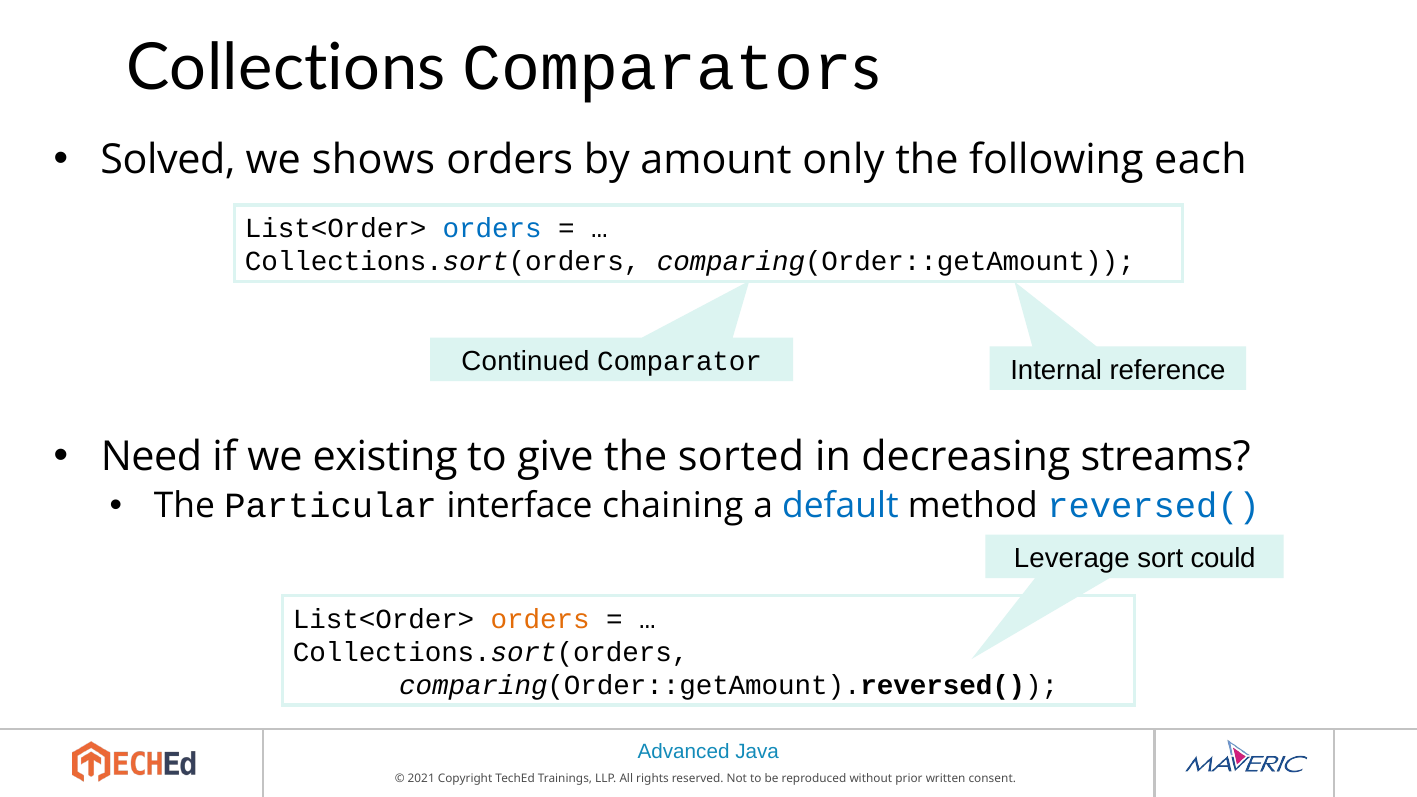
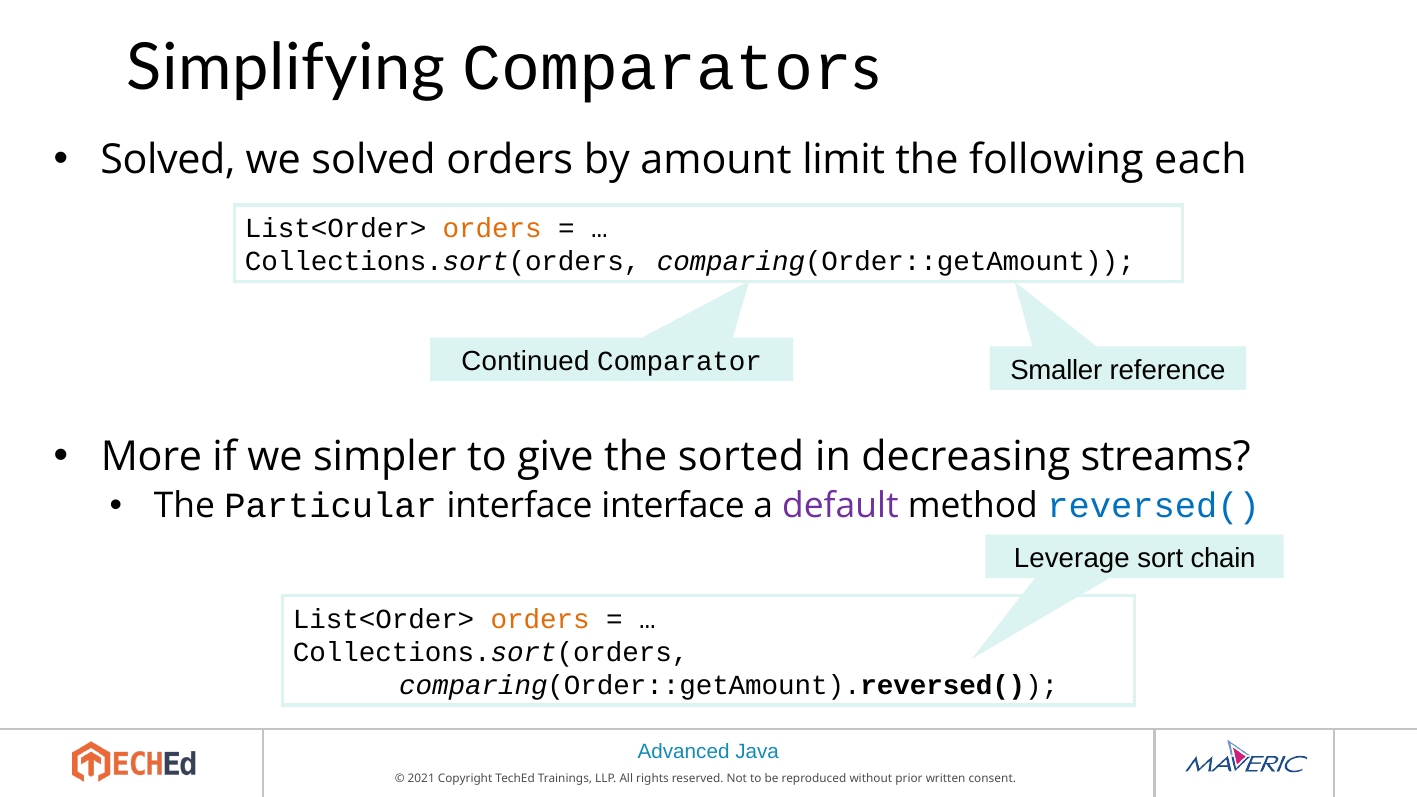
Collections: Collections -> Simplifying (286, 69)
we shows: shows -> solved (374, 160)
only: only -> limit (844, 160)
orders colour: blue -> orange (492, 229)
Internal: Internal -> Smaller (1056, 370)
Need: Need -> More (151, 457)
existing: existing -> simpler (385, 457)
interface chaining: chaining -> interface (673, 506)
default colour: blue -> purple (840, 506)
could: could -> chain (1223, 558)
